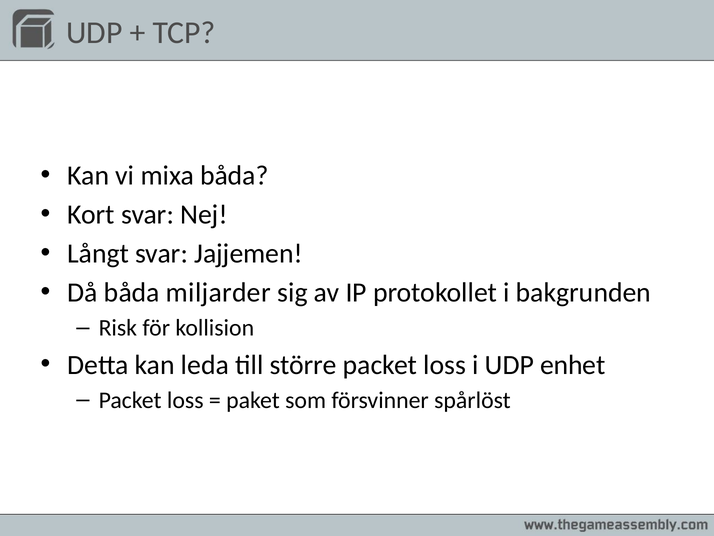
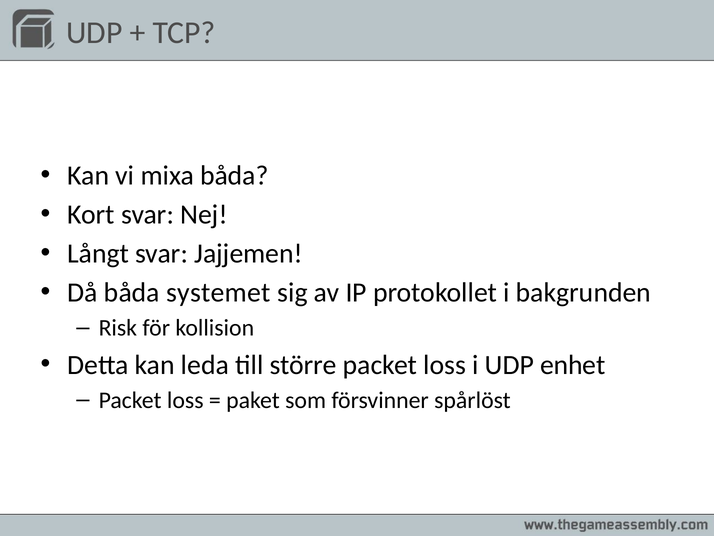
miljarder: miljarder -> systemet (218, 292)
